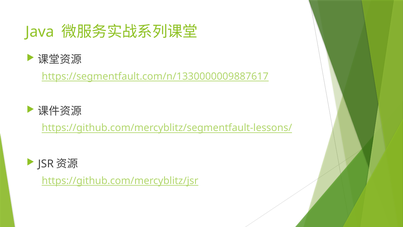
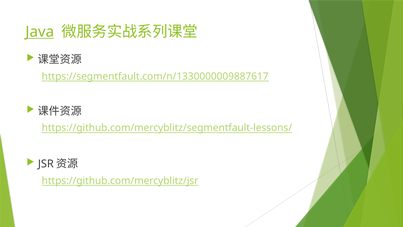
Java underline: none -> present (40, 32)
